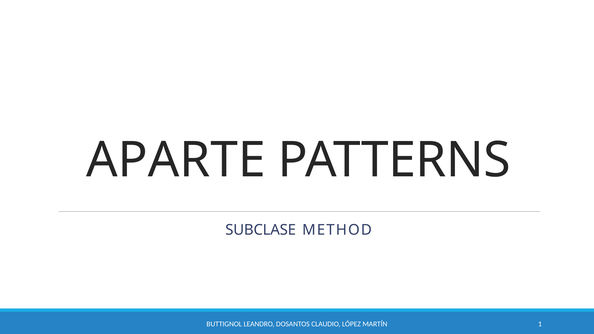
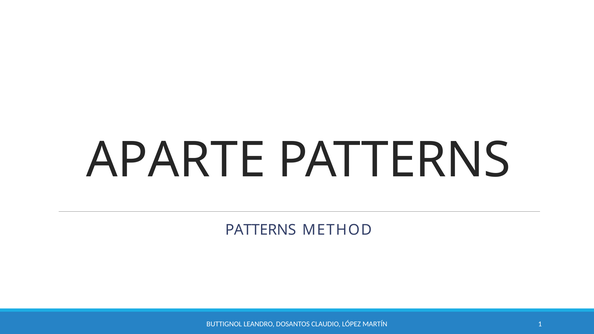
SUBCLASE: SUBCLASE -> PATTERNS (261, 230)
